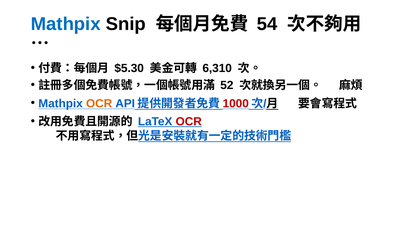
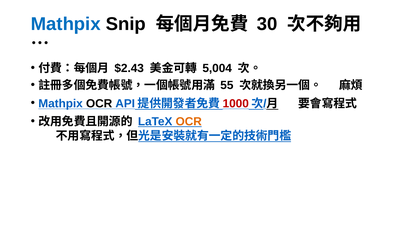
54: 54 -> 30 (267, 24)
$5.30: $5.30 -> $2.43 (129, 68)
6,310: 6,310 -> 5,004 (217, 68)
52: 52 -> 55 (227, 85)
OCR colour: orange -> black (99, 104)
OCR colour: red -> orange (189, 122)
